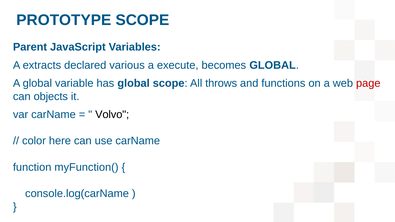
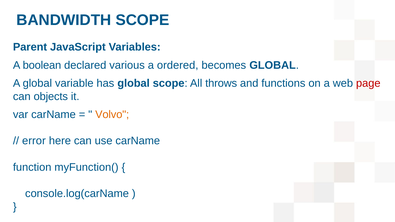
PROTOTYPE: PROTOTYPE -> BANDWIDTH (64, 20)
extracts: extracts -> boolean (42, 65)
execute: execute -> ordered (178, 65)
Volvo colour: black -> orange (112, 115)
color: color -> error (34, 141)
